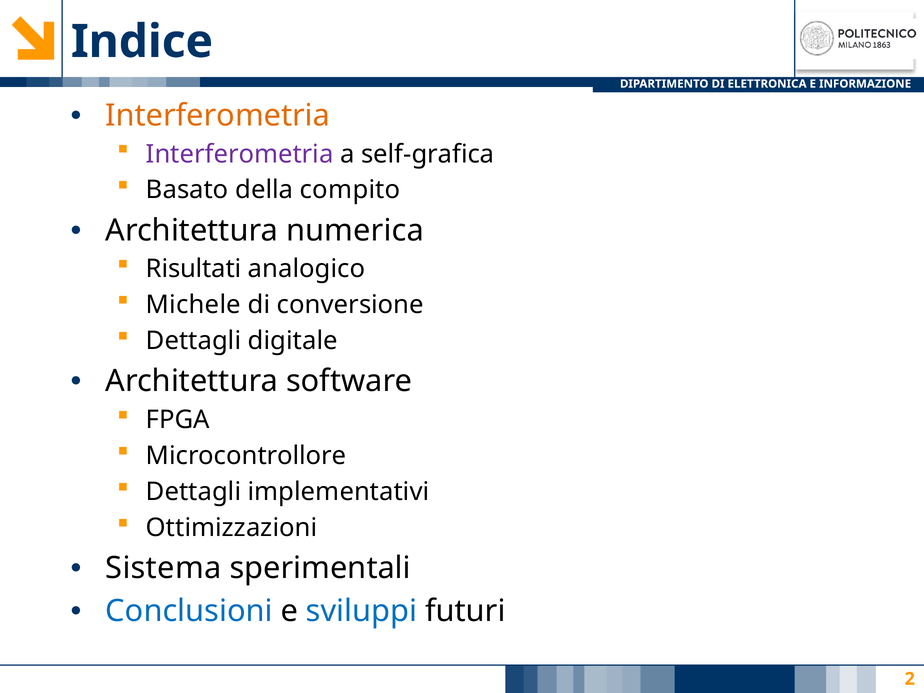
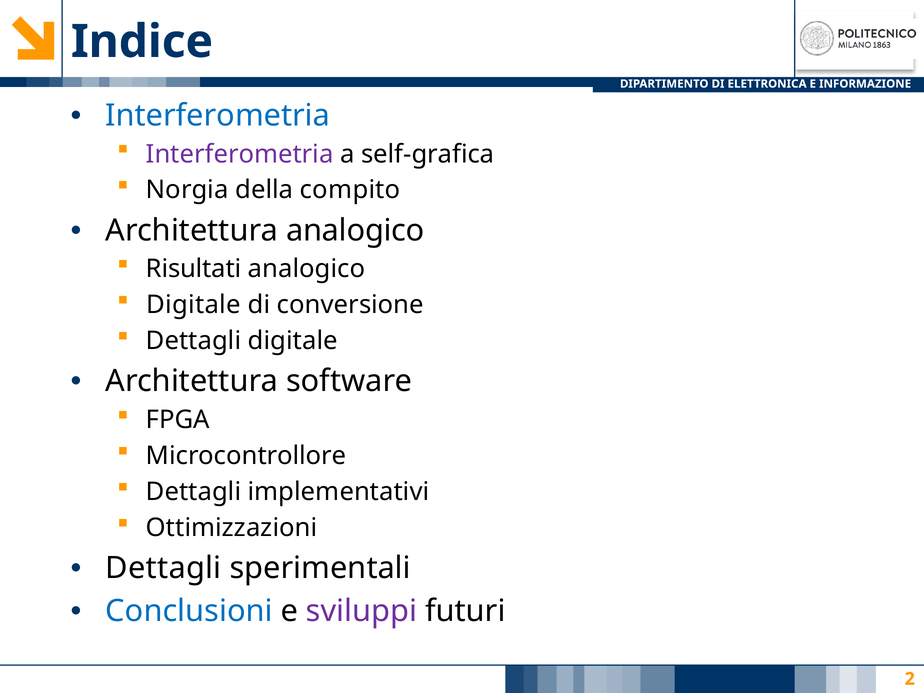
Interferometria colour: orange -> blue (218, 115)
Basato: Basato -> Norgia (187, 190)
Architettura numerica: numerica -> analogico (355, 230)
Michele: Michele -> Digitale (193, 305)
Sistema: Sistema -> Dettagli (163, 568)
sviluppi colour: blue -> purple (362, 611)
